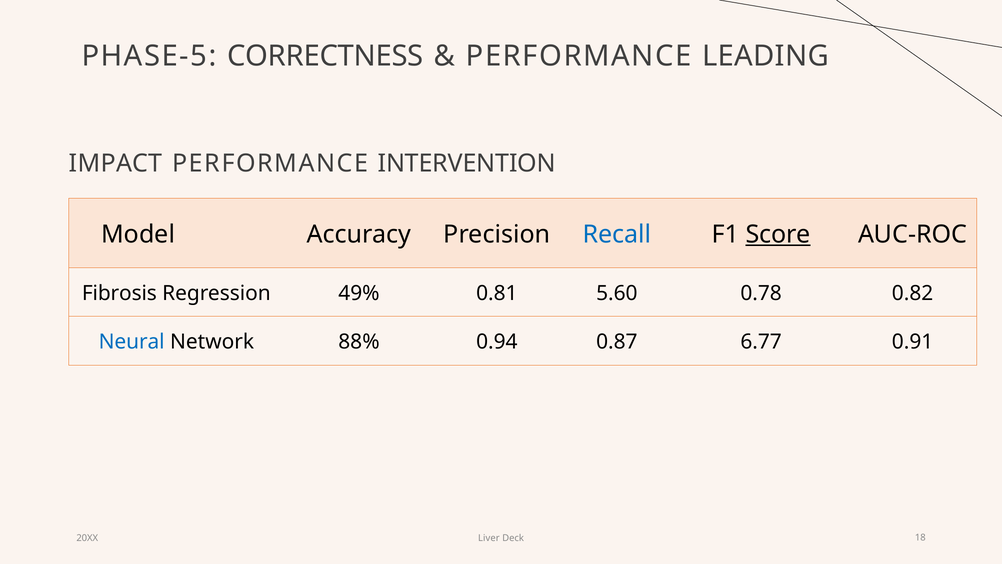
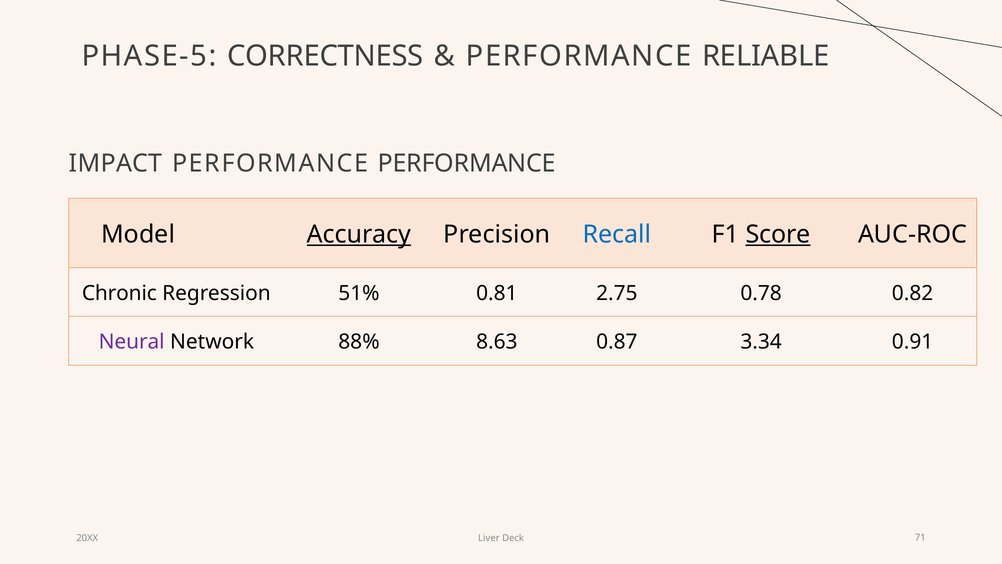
LEADING: LEADING -> RELIABLE (766, 56)
PERFORMANCE INTERVENTION: INTERVENTION -> PERFORMANCE (467, 163)
Accuracy underline: none -> present (359, 234)
Fibrosis: Fibrosis -> Chronic (119, 293)
49%: 49% -> 51% (359, 293)
5.60: 5.60 -> 2.75 (617, 293)
Neural colour: blue -> purple (132, 342)
0.94: 0.94 -> 8.63 (497, 342)
6.77: 6.77 -> 3.34 (761, 342)
18: 18 -> 71 (920, 537)
